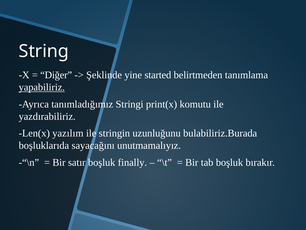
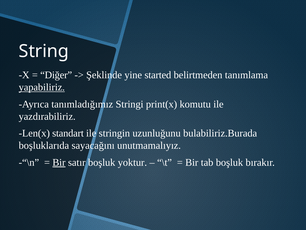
yazılım: yazılım -> standart (68, 133)
Bir underline: none -> present (59, 162)
finally: finally -> yoktur (132, 162)
